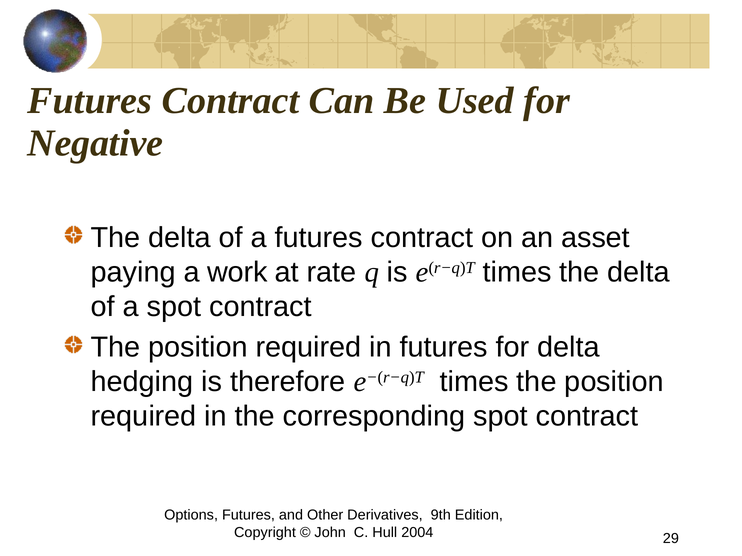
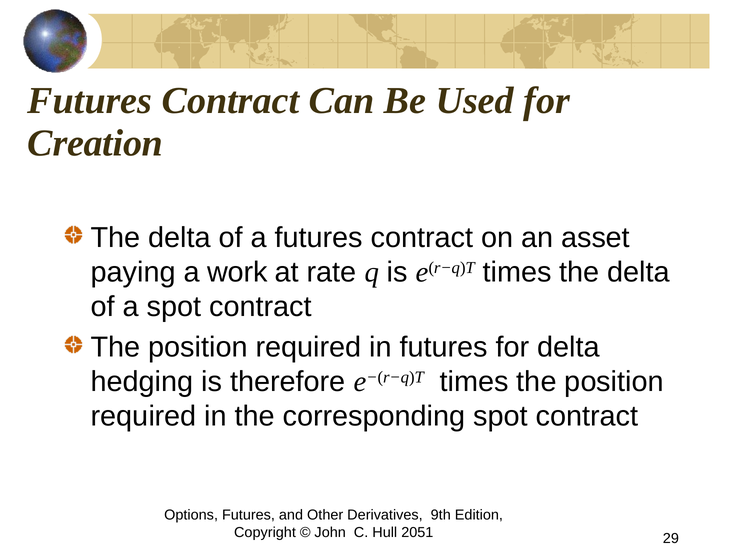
Negative: Negative -> Creation (95, 143)
2004: 2004 -> 2051 (417, 533)
